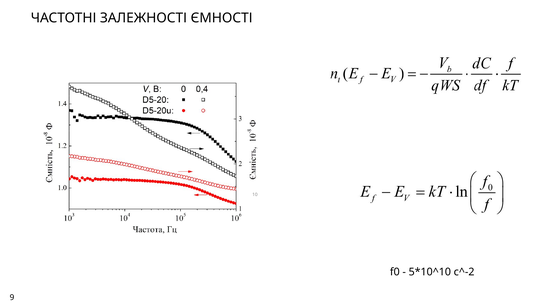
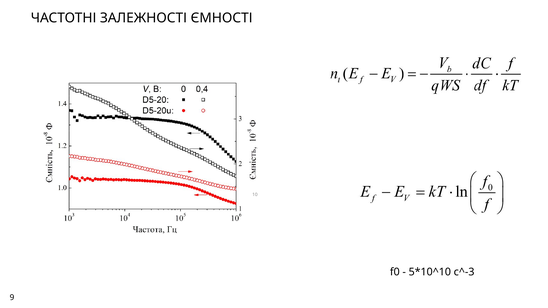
c^-2: c^-2 -> c^-3 (464, 272)
